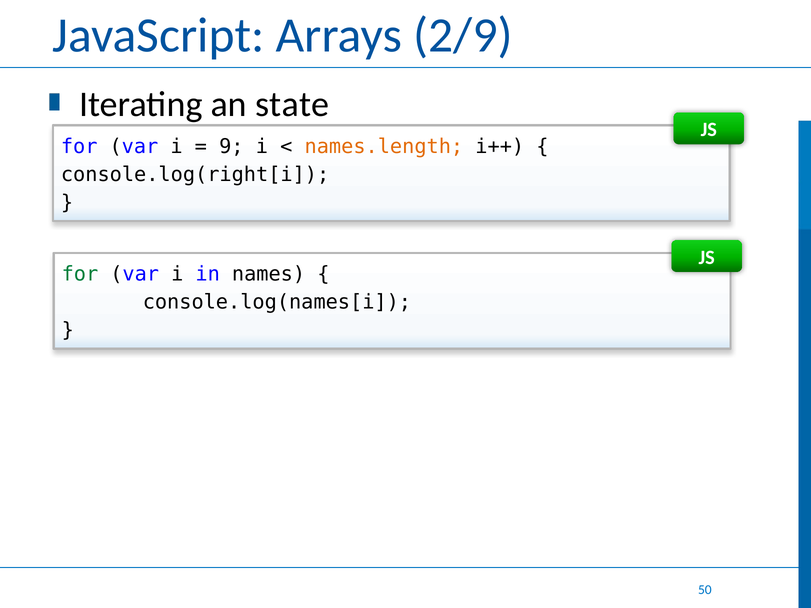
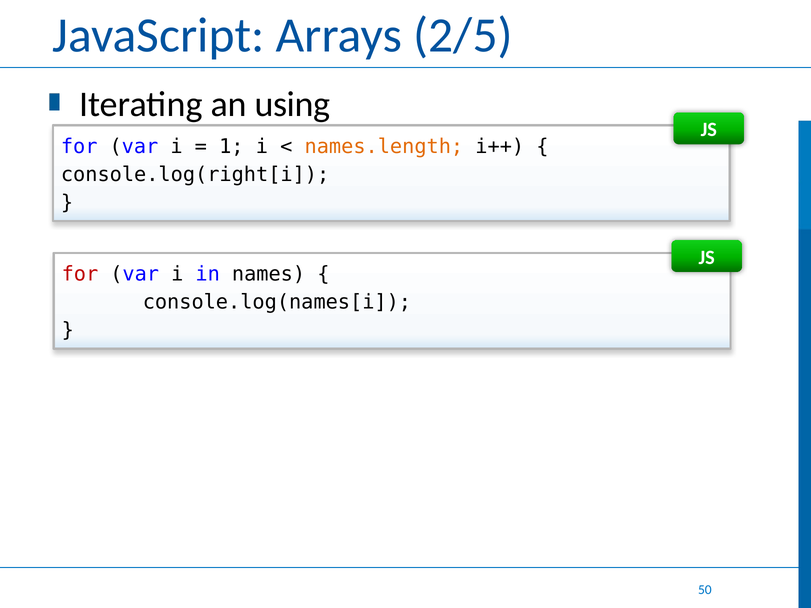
2/9: 2/9 -> 2/5 (463, 36)
state: state -> using (292, 104)
9: 9 -> 1 (231, 146)
for colour: green -> red (80, 274)
